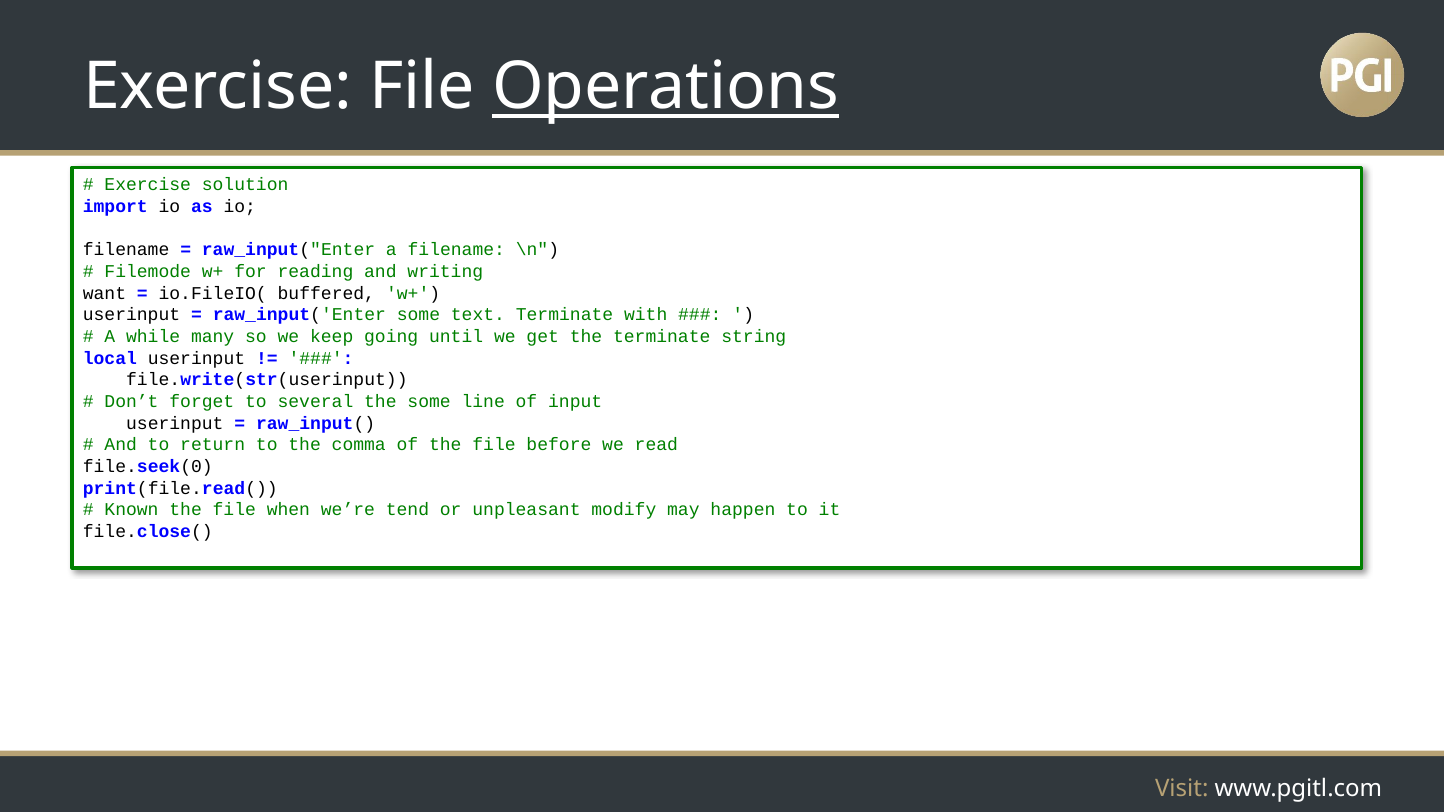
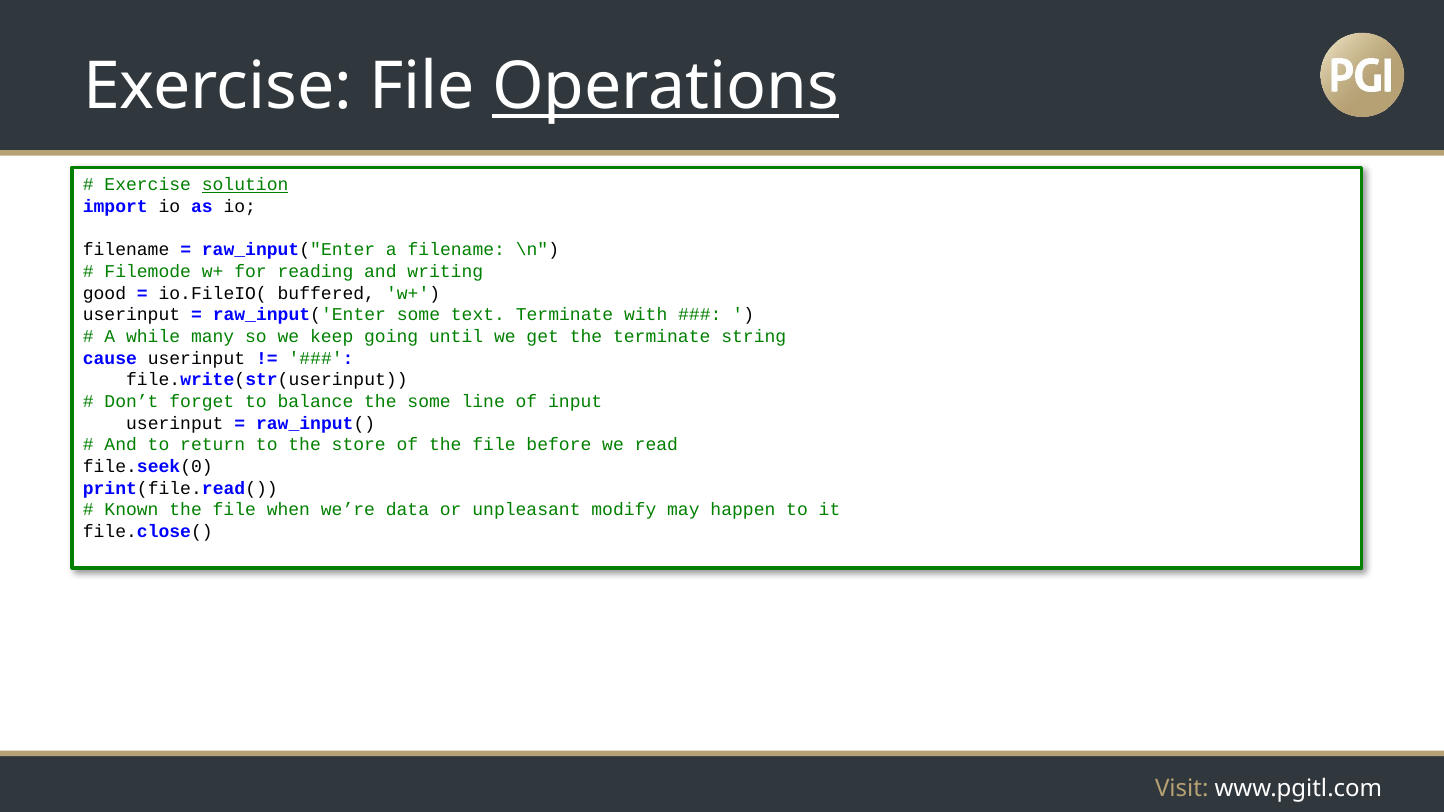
solution underline: none -> present (245, 185)
want: want -> good (104, 293)
local: local -> cause (110, 358)
several: several -> balance (315, 402)
comma: comma -> store (359, 445)
tend: tend -> data (407, 510)
